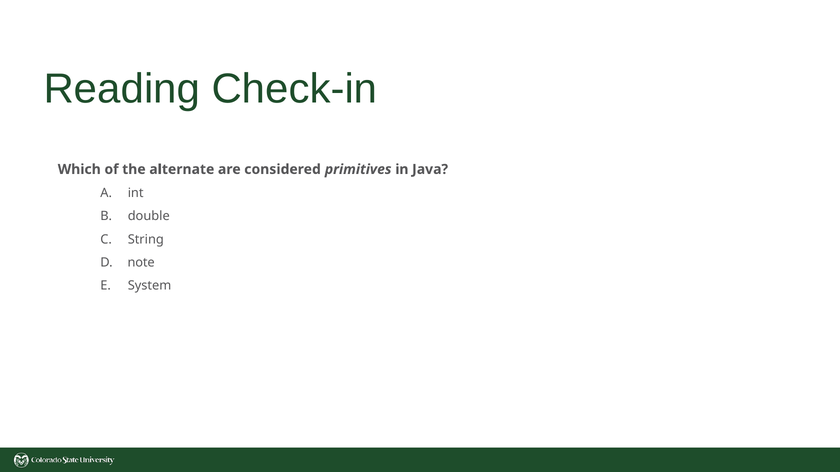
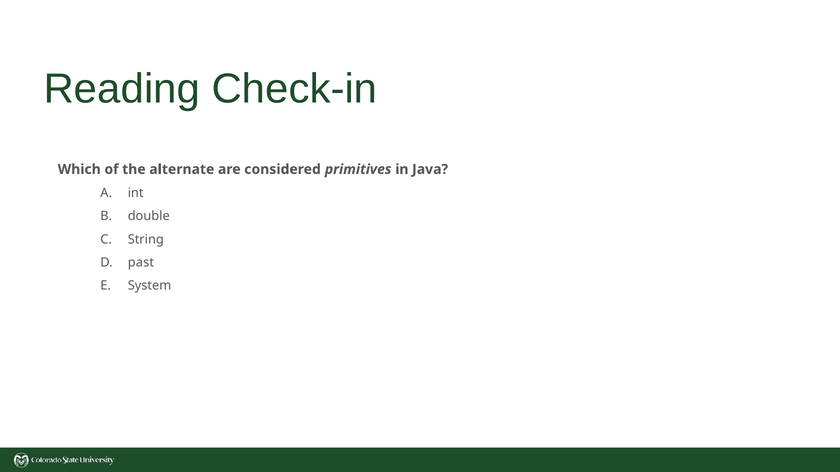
note: note -> past (141, 263)
